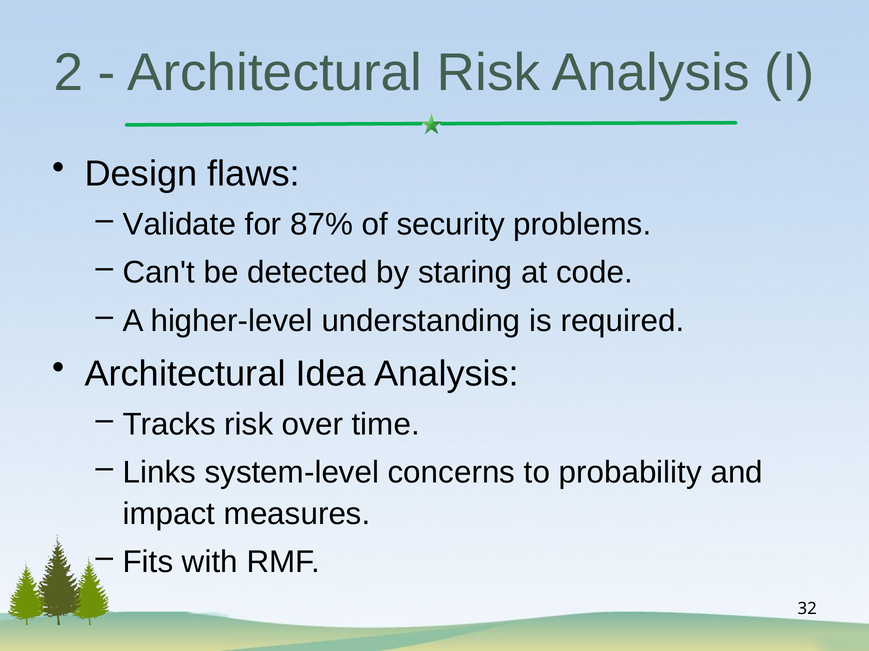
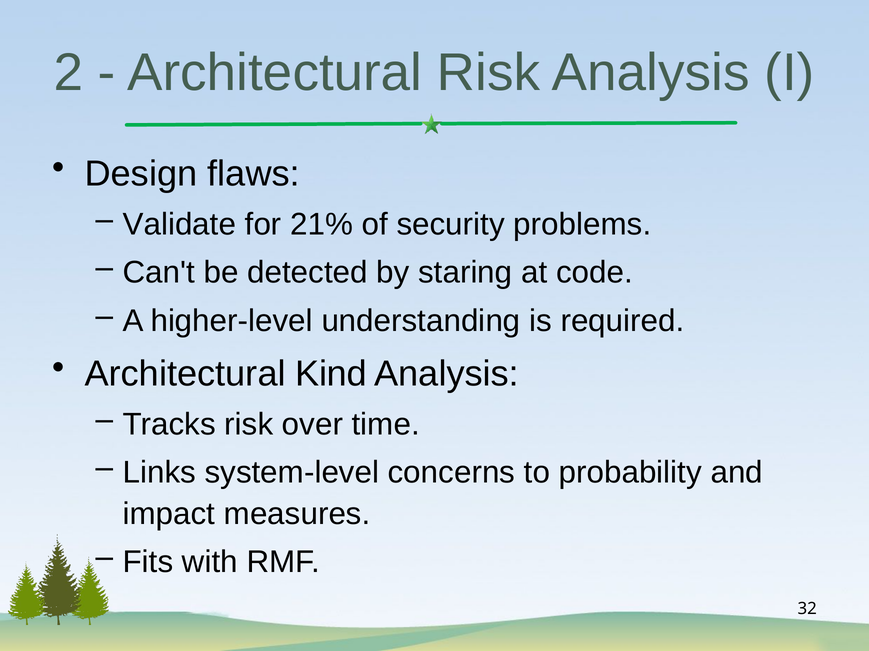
87%: 87% -> 21% (322, 225)
Idea: Idea -> Kind (331, 374)
